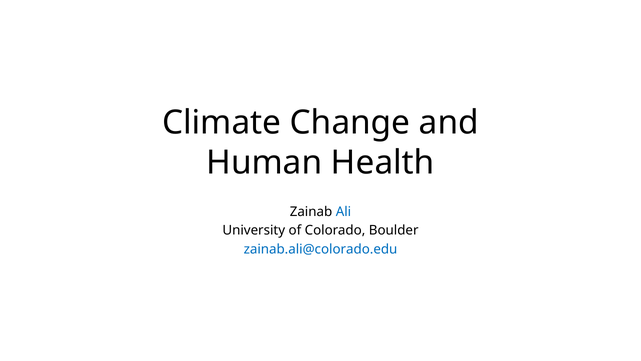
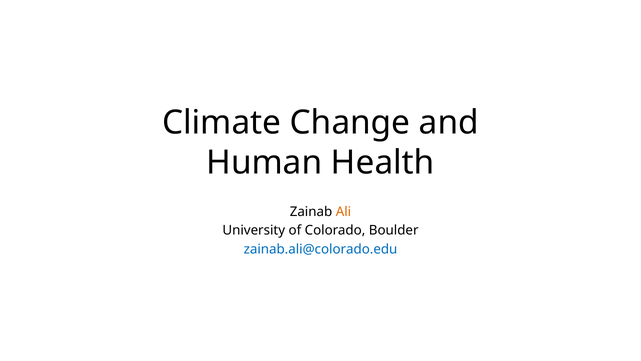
Ali colour: blue -> orange (343, 211)
